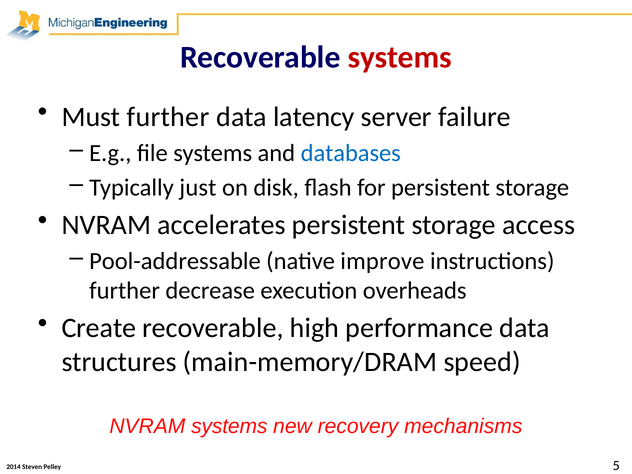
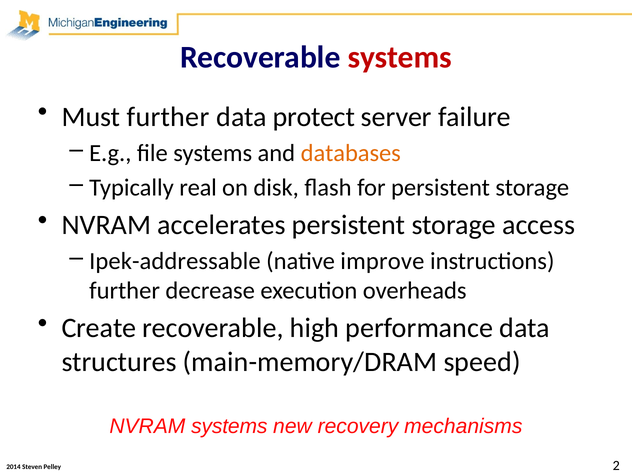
latency: latency -> protect (314, 117)
databases colour: blue -> orange (351, 153)
just: just -> real (198, 187)
Pool-addressable: Pool-addressable -> Ipek-addressable (175, 261)
5: 5 -> 2 (616, 465)
